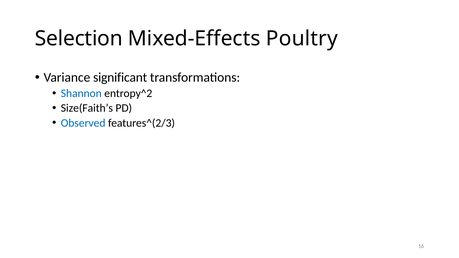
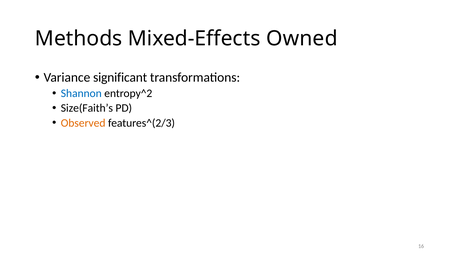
Selection: Selection -> Methods (79, 39)
Poultry: Poultry -> Owned (302, 39)
Observed colour: blue -> orange (83, 123)
